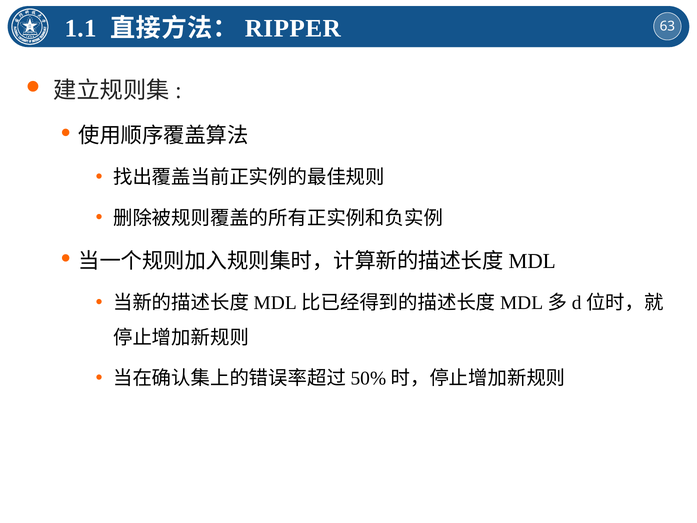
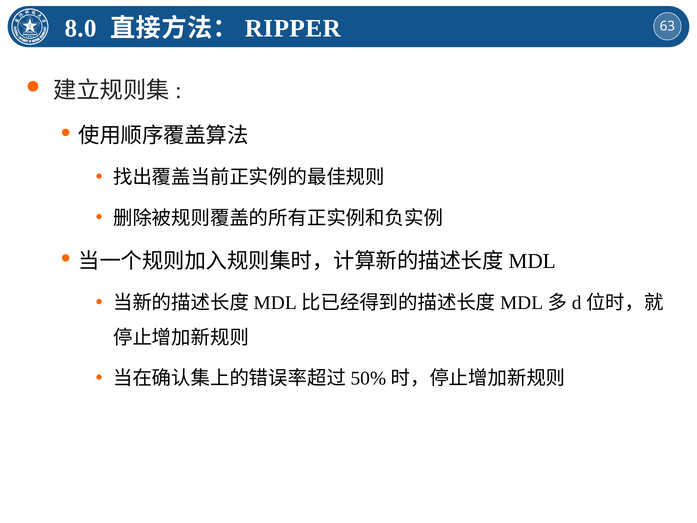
1.1: 1.1 -> 8.0 (81, 28)
